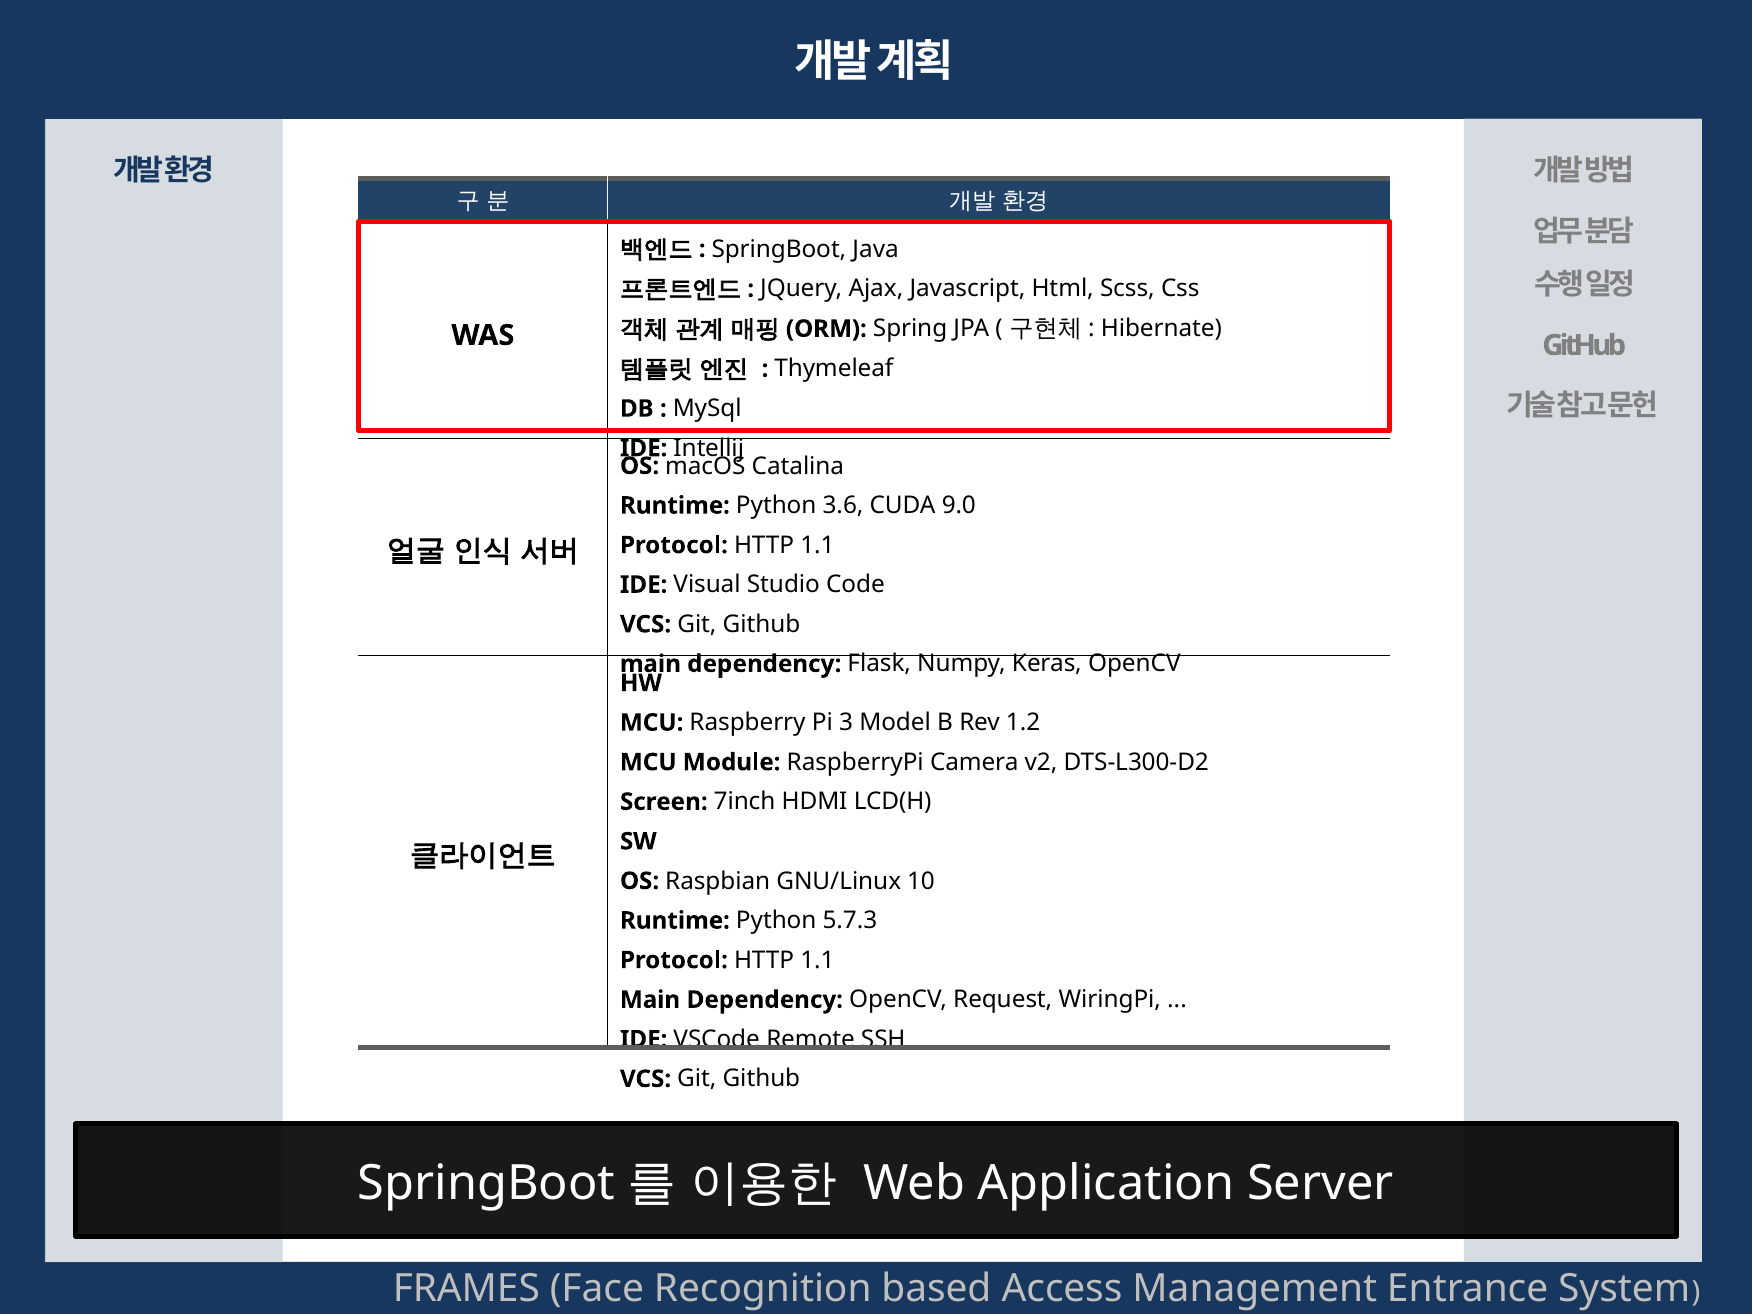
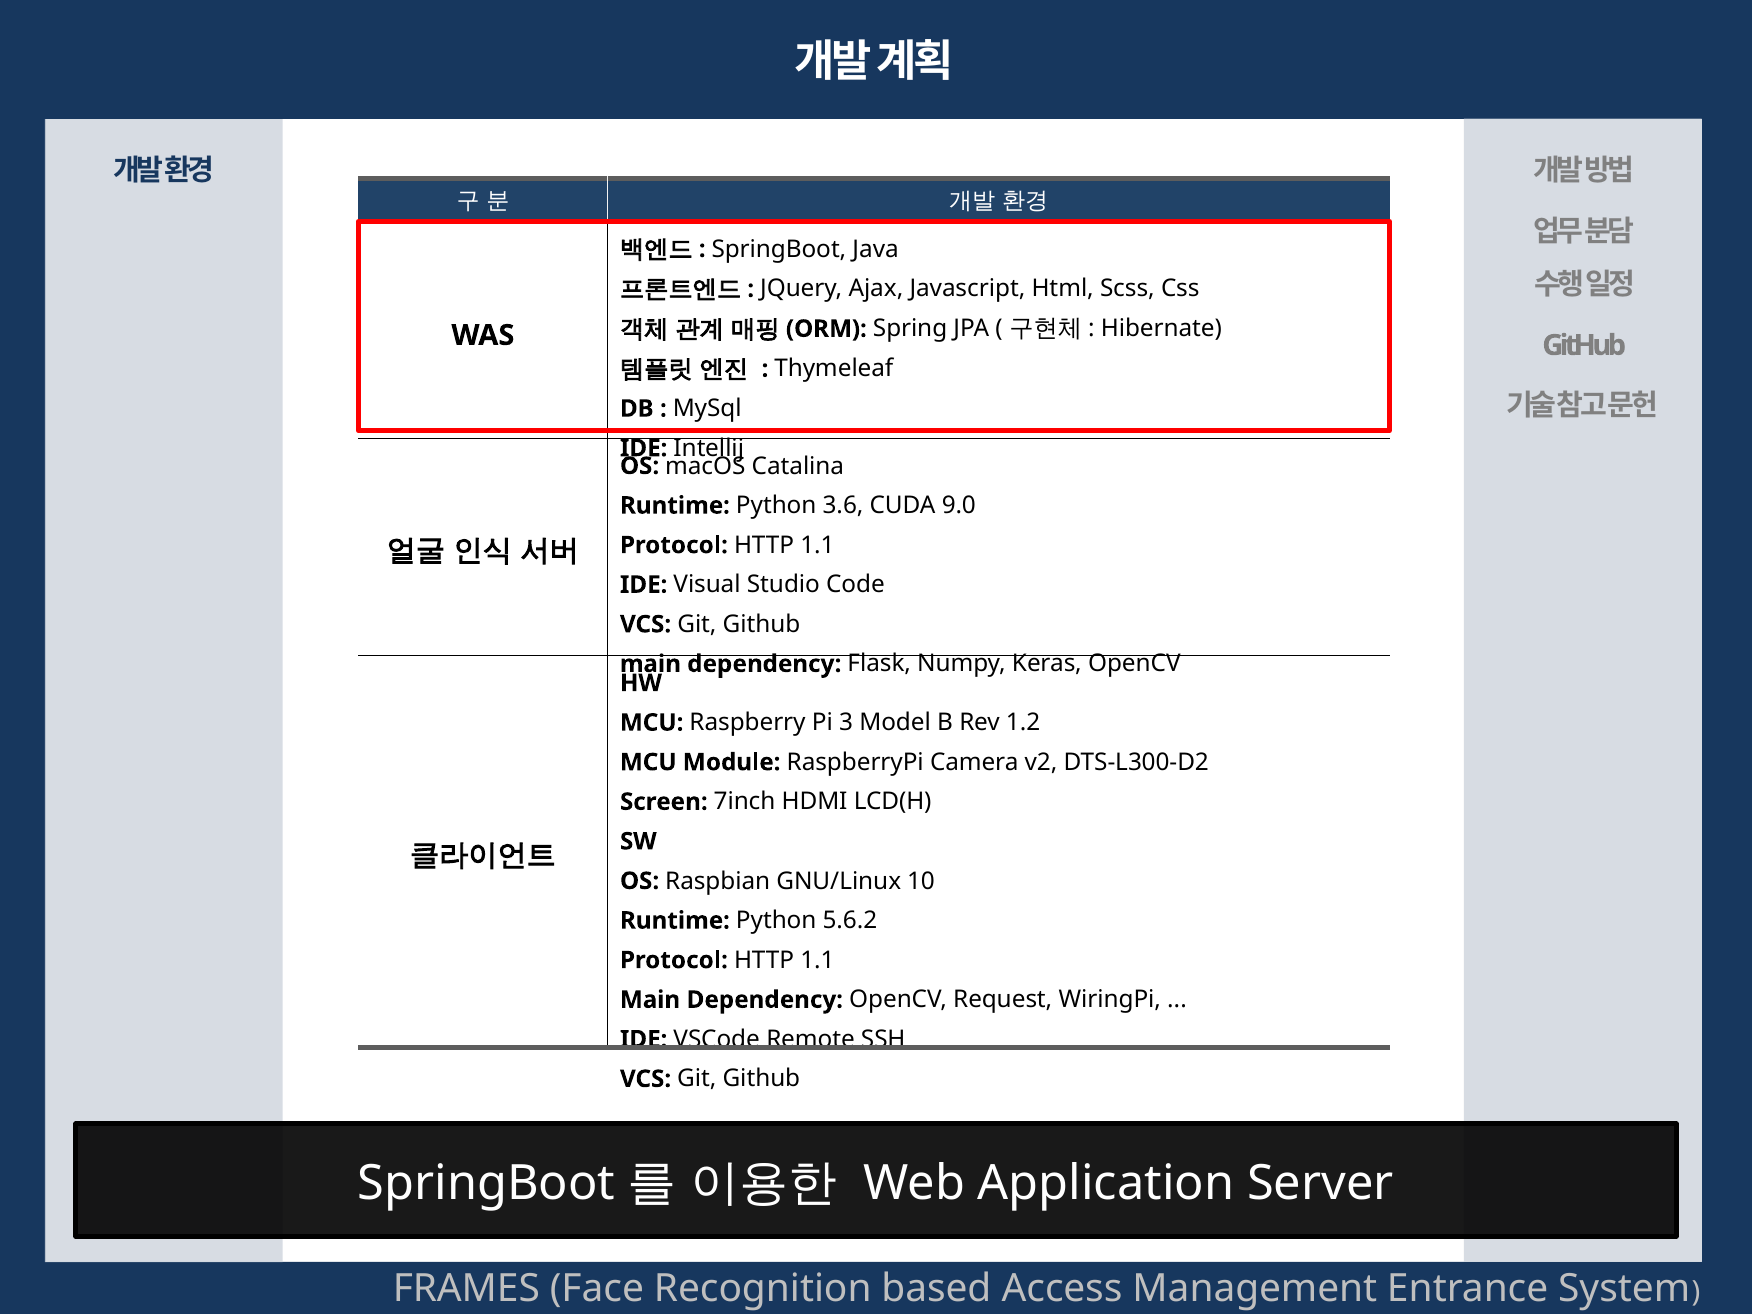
5.7.3: 5.7.3 -> 5.6.2 (850, 921)
